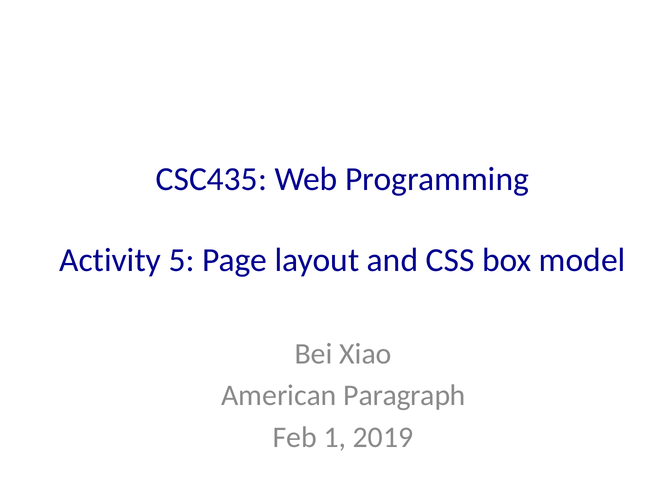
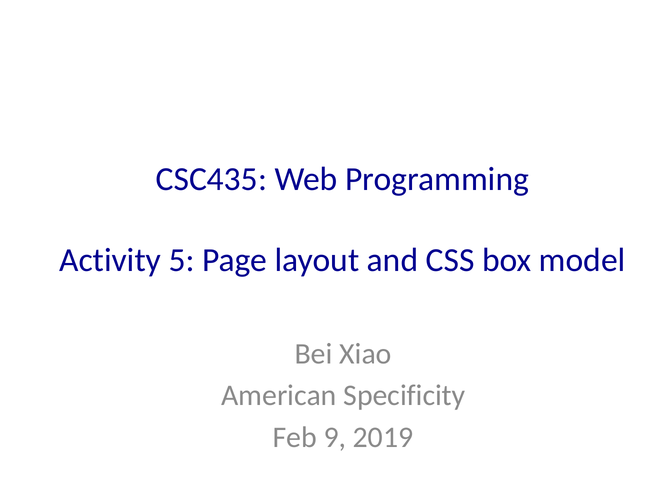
Paragraph: Paragraph -> Specificity (404, 396)
1: 1 -> 9 (335, 437)
